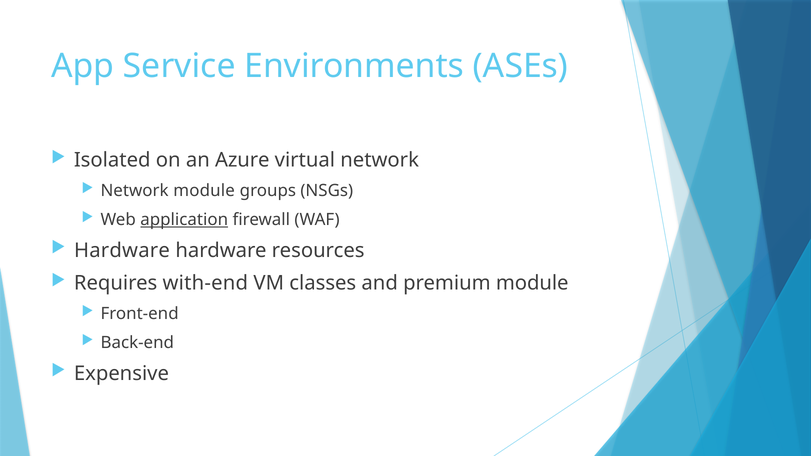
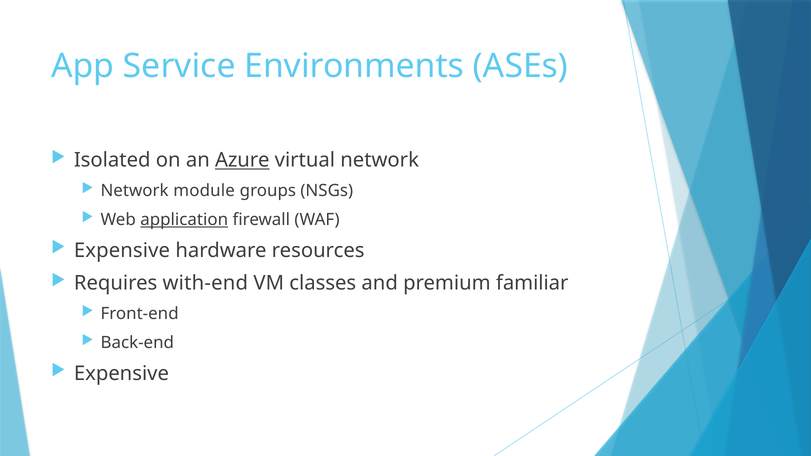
Azure underline: none -> present (242, 160)
Hardware: Hardware -> Expensive (122, 251)
premium module: module -> familiar (532, 283)
